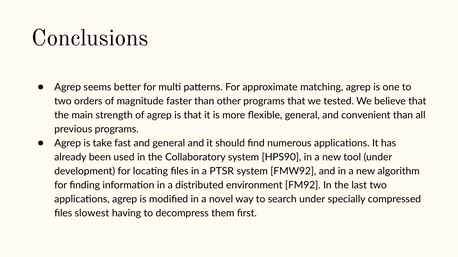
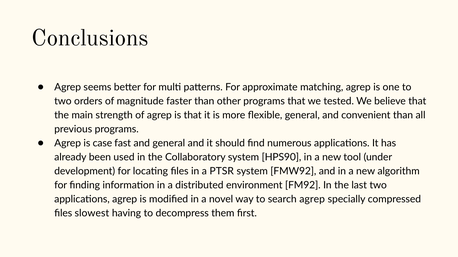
take: take -> case (102, 143)
search under: under -> agrep (312, 200)
